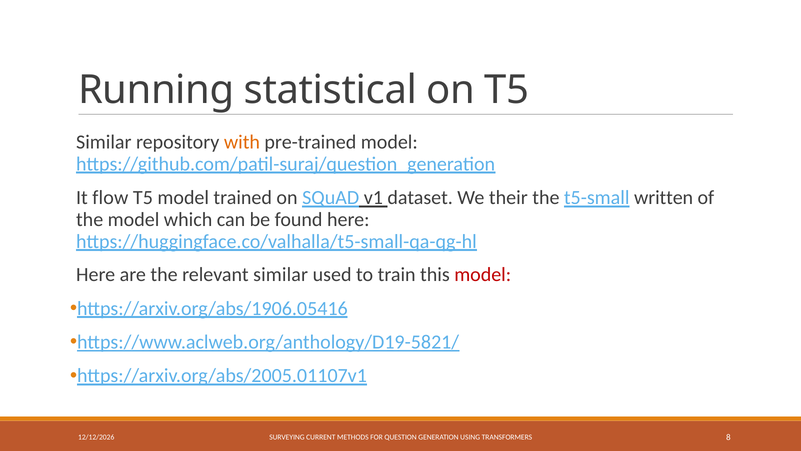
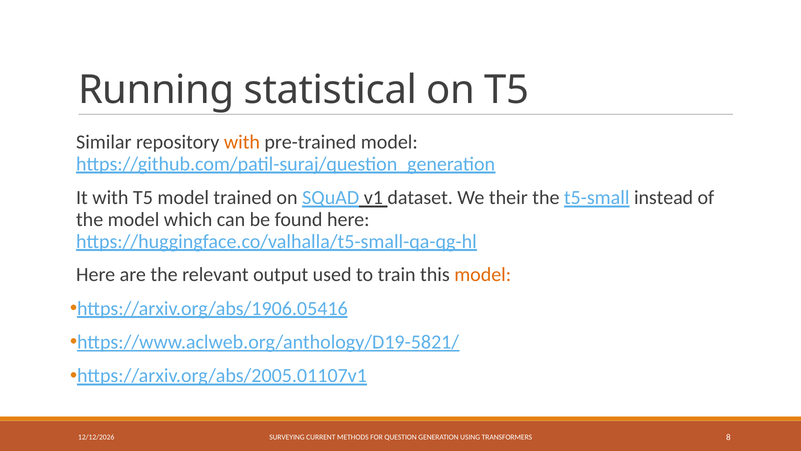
It flow: flow -> with (110, 198)
written: written -> instead (664, 198)
relevant similar: similar -> output (281, 275)
model colour: red -> orange (483, 275)
